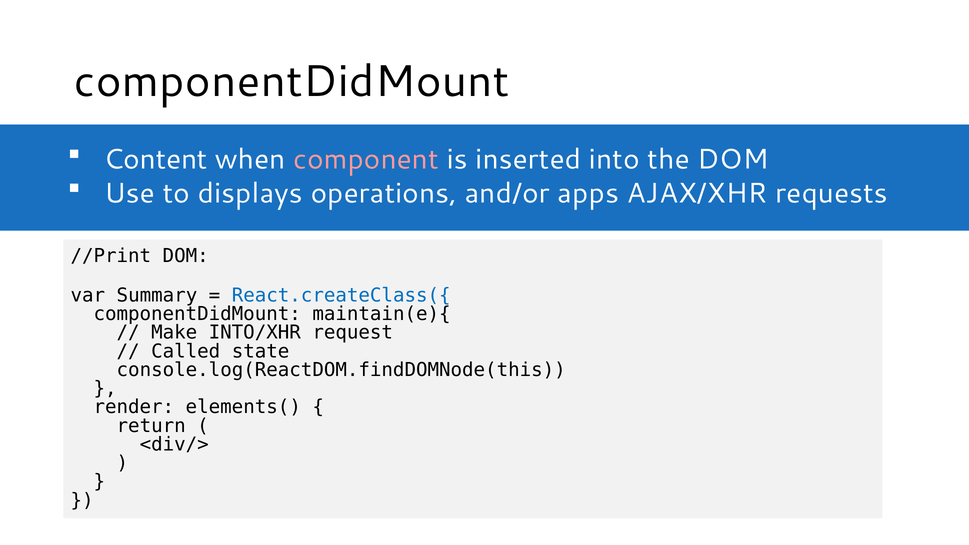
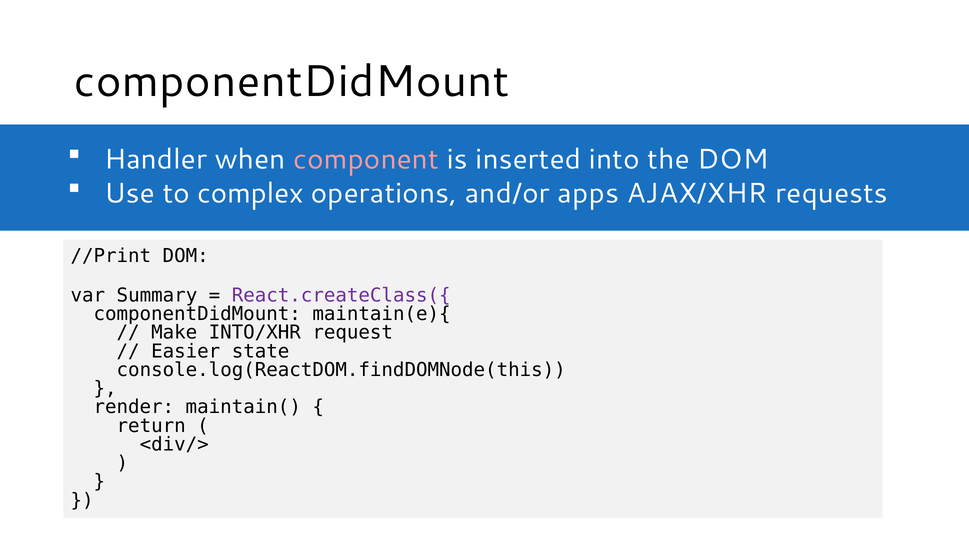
Content: Content -> Handler (156, 159)
displays: displays -> complex (250, 193)
React.createClass({ colour: blue -> purple (341, 295)
Called: Called -> Easier (186, 351)
elements(: elements( -> maintain( (243, 407)
